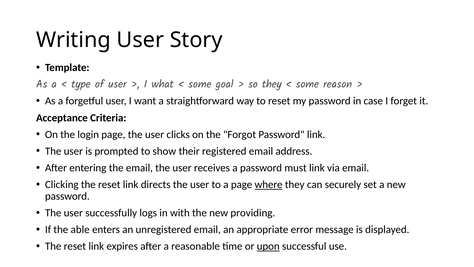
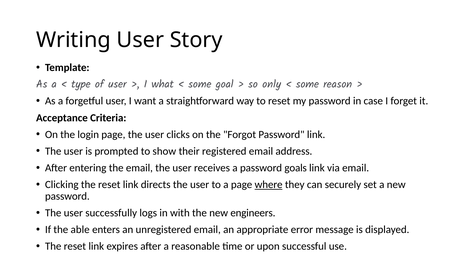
so they: they -> only (272, 84)
must: must -> goals (296, 168)
providing: providing -> engineers (253, 213)
upon underline: present -> none (268, 246)
